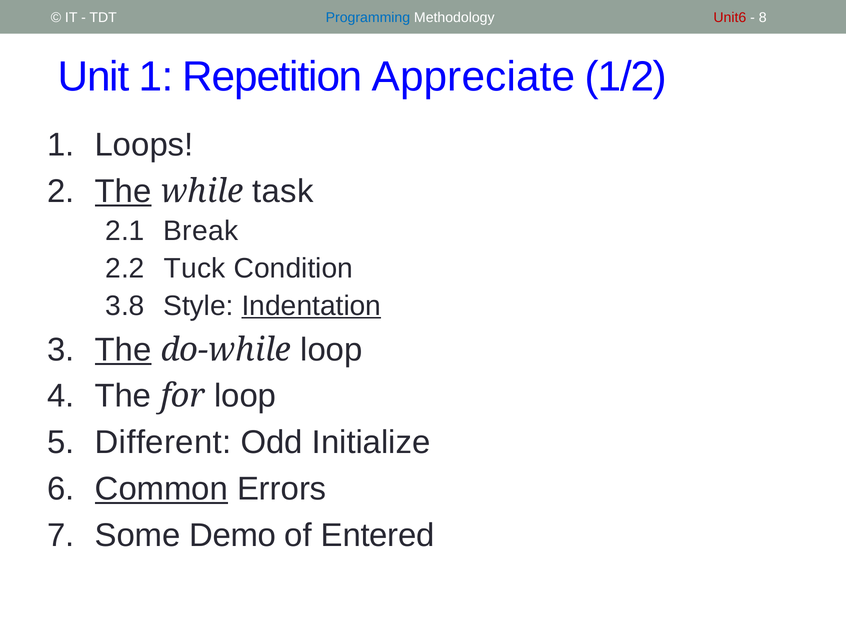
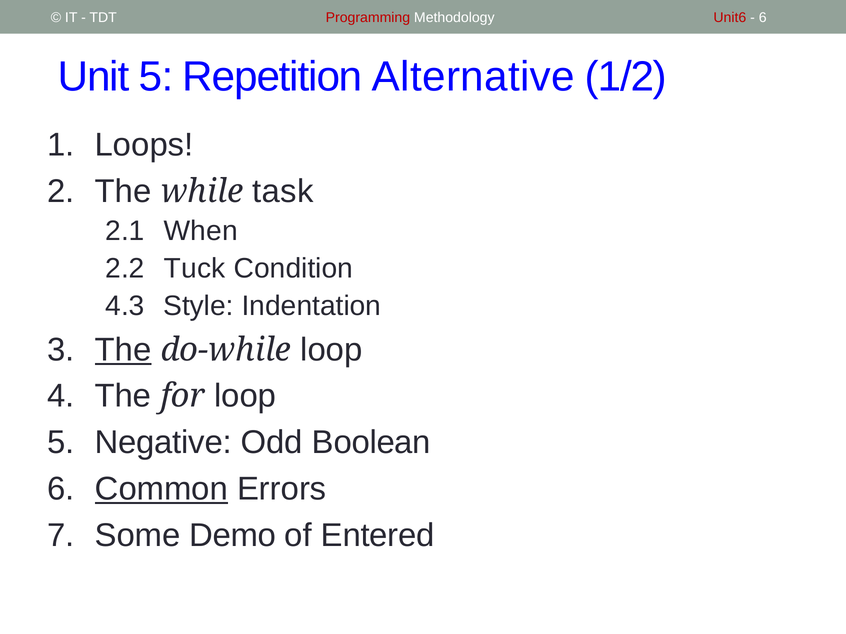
Programming colour: blue -> red (368, 18)
8: 8 -> 6 (763, 18)
Unit 1: 1 -> 5 (156, 77)
Appreciate: Appreciate -> Alternative (473, 77)
The underline: present -> none (123, 191)
Break: Break -> When (201, 231)
3.8: 3.8 -> 4.3 (125, 306)
Indentation underline: present -> none (311, 306)
Different: Different -> Negative (163, 443)
Initialize: Initialize -> Boolean (371, 443)
